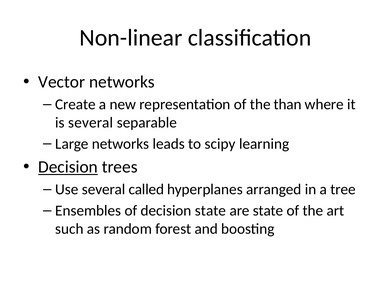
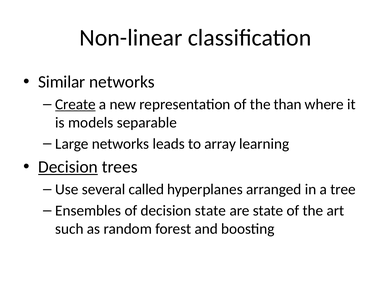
Vector: Vector -> Similar (62, 82)
Create underline: none -> present (75, 104)
is several: several -> models (91, 123)
scipy: scipy -> array (220, 144)
